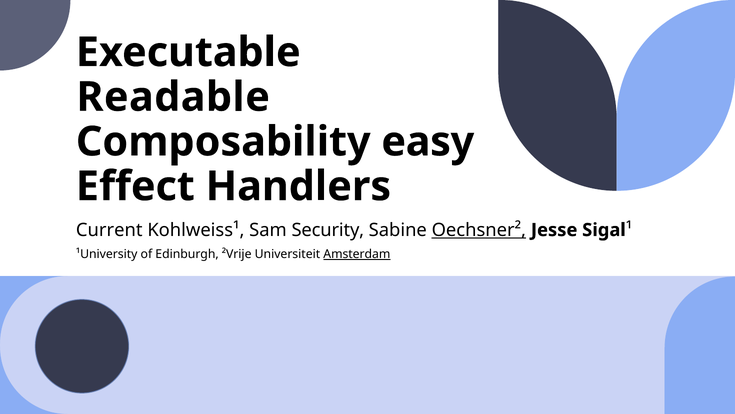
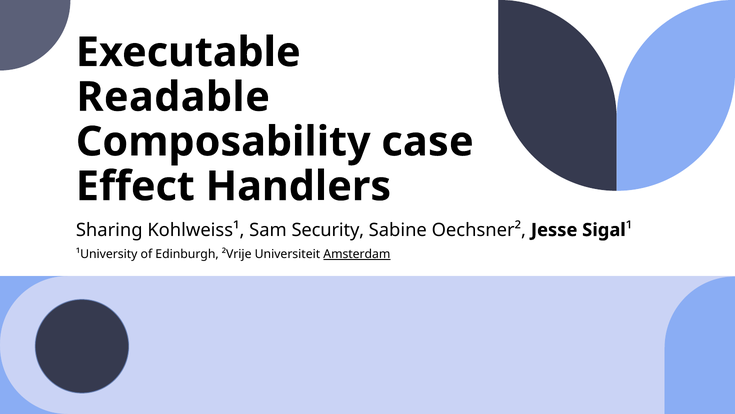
easy: easy -> case (427, 142)
Current: Current -> Sharing (109, 230)
Oechsner² underline: present -> none (479, 230)
